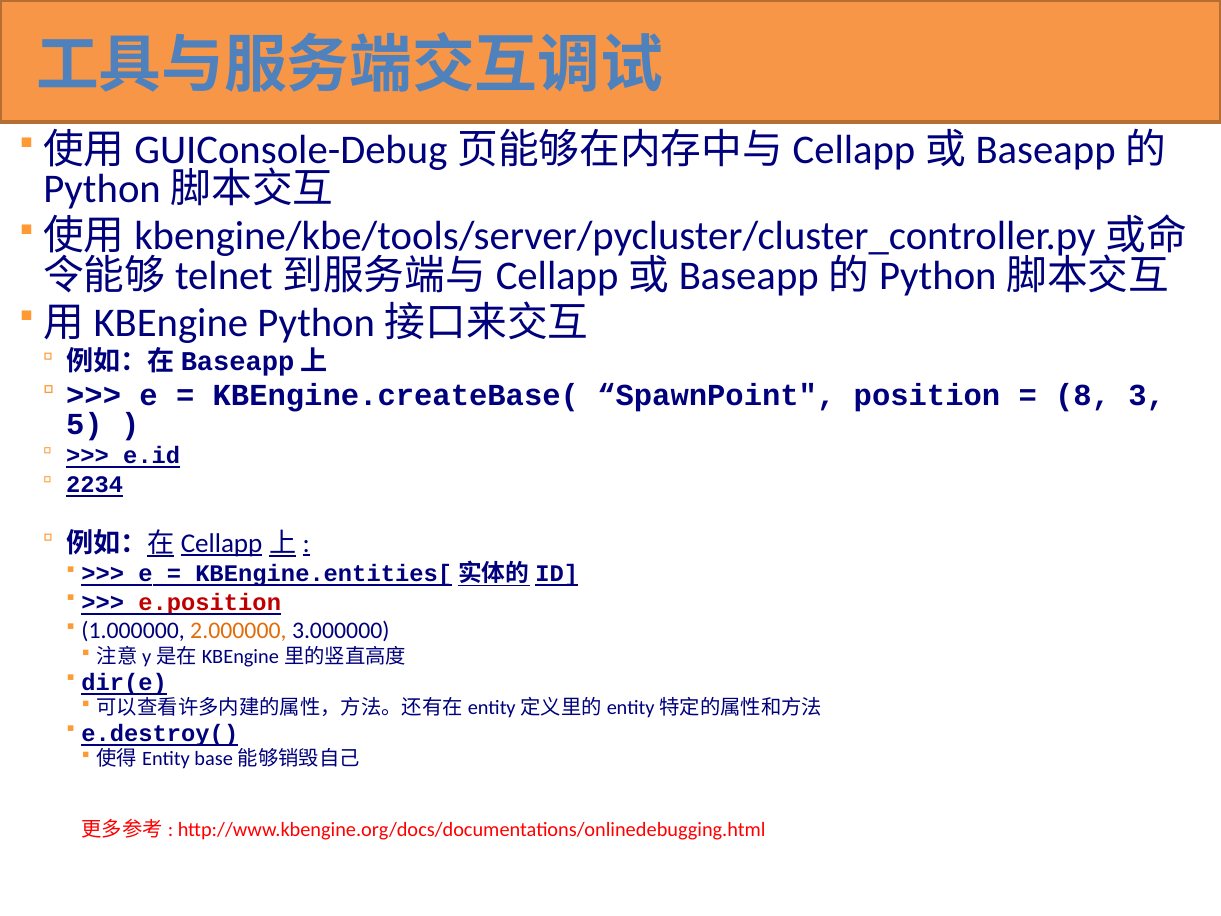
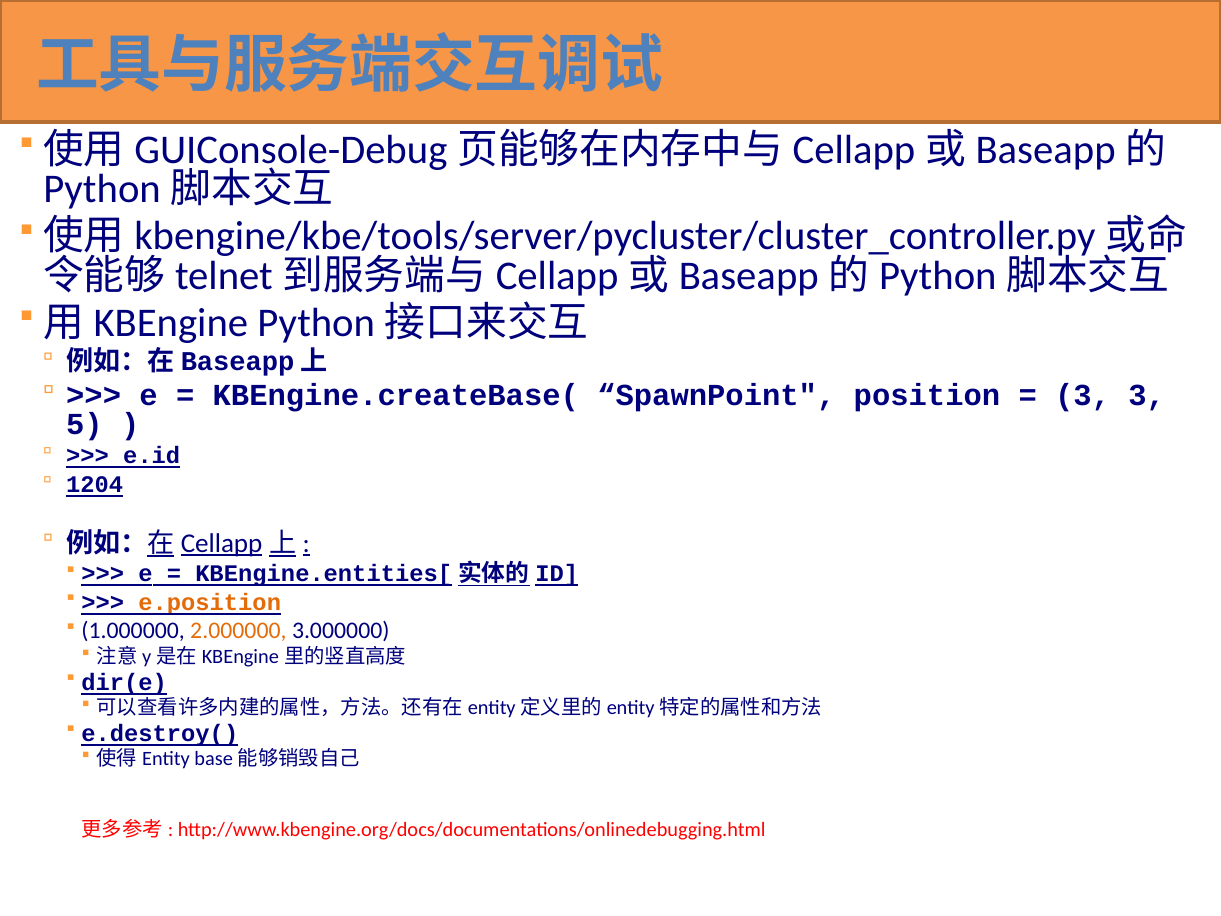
8: 8 -> 3 (1083, 395)
2234: 2234 -> 1204 (95, 484)
e.position colour: red -> orange (210, 602)
